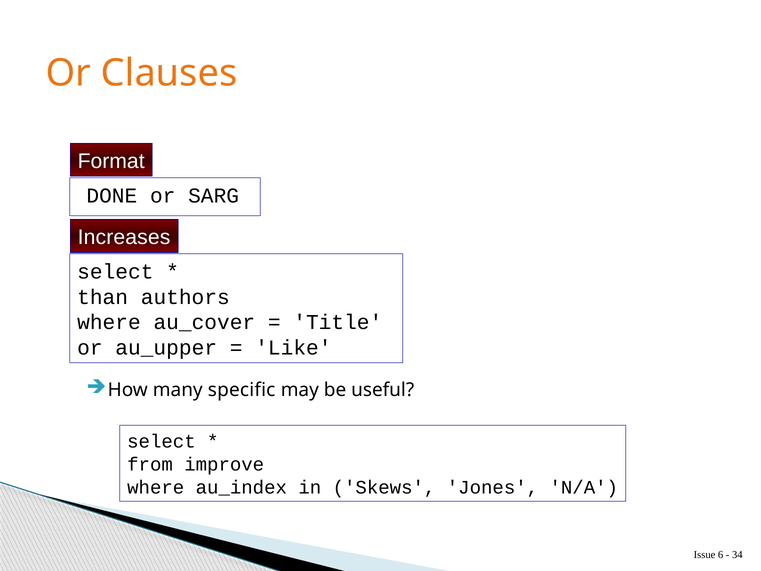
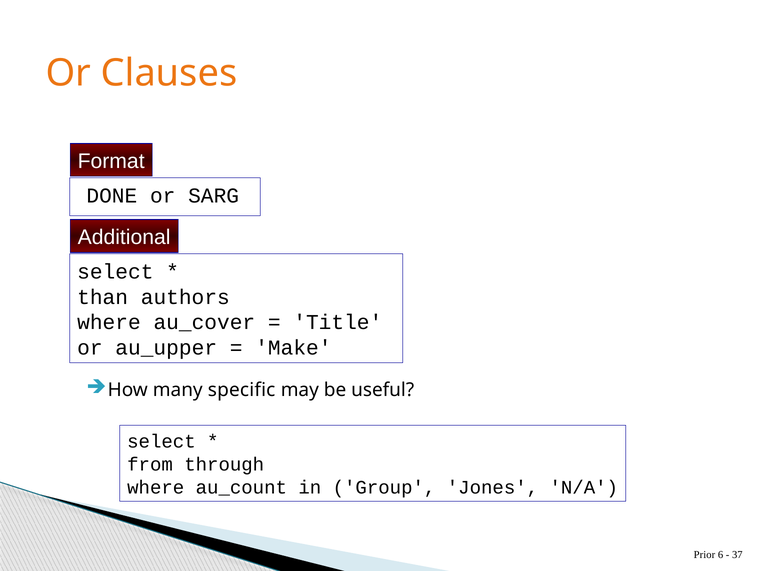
Increases: Increases -> Additional (124, 237)
Like: Like -> Make (293, 348)
improve: improve -> through (224, 464)
au_index: au_index -> au_count (241, 487)
Skews: Skews -> Group (384, 487)
Issue: Issue -> Prior (704, 554)
34: 34 -> 37 (737, 554)
